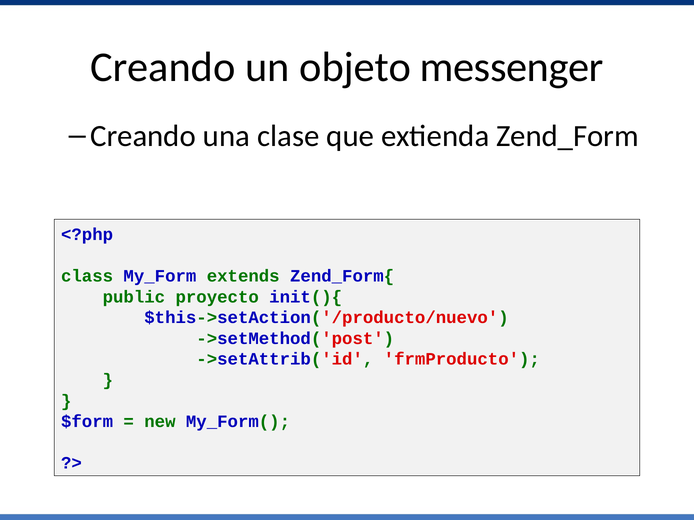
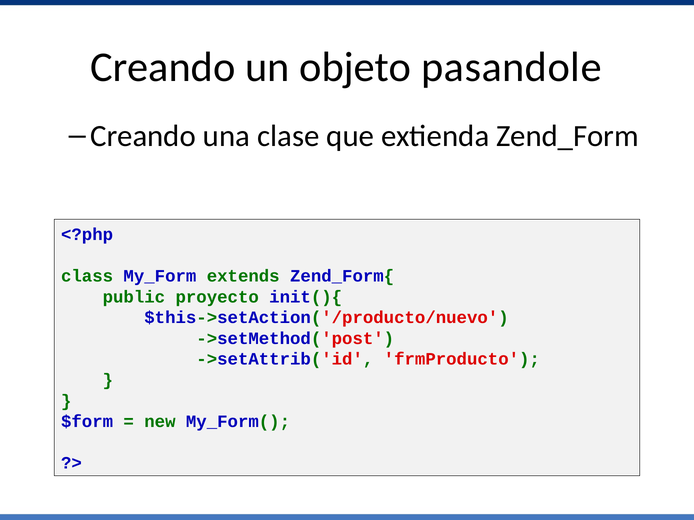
messenger: messenger -> pasandole (511, 67)
